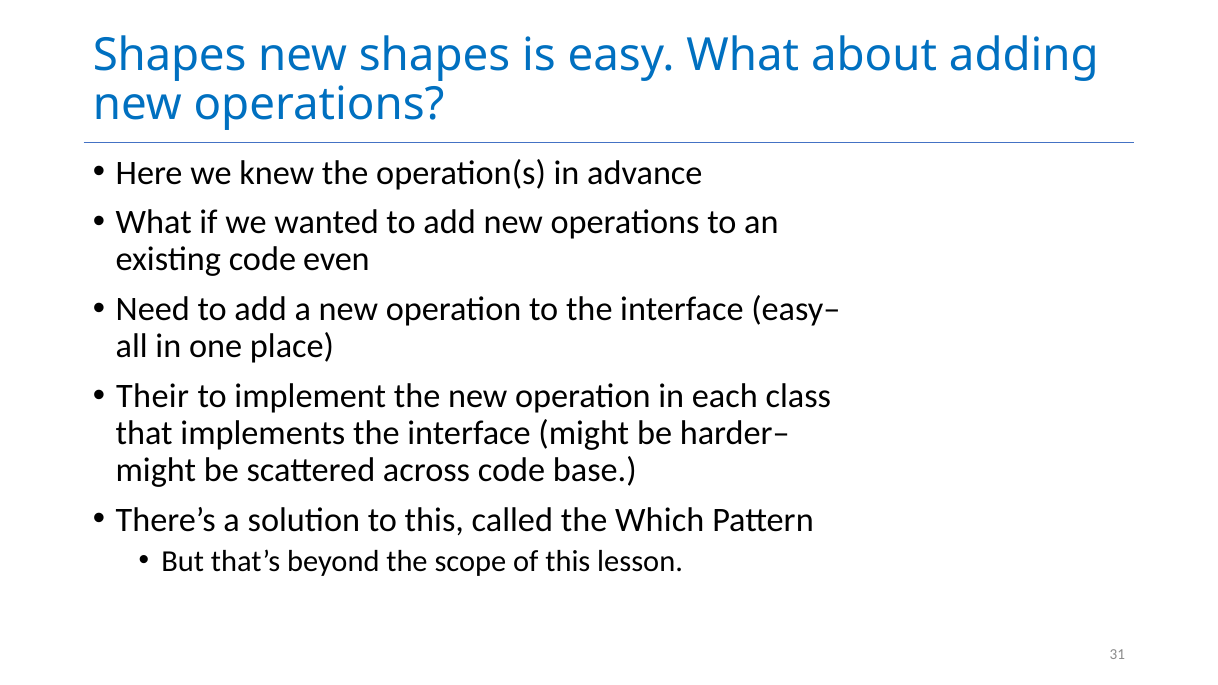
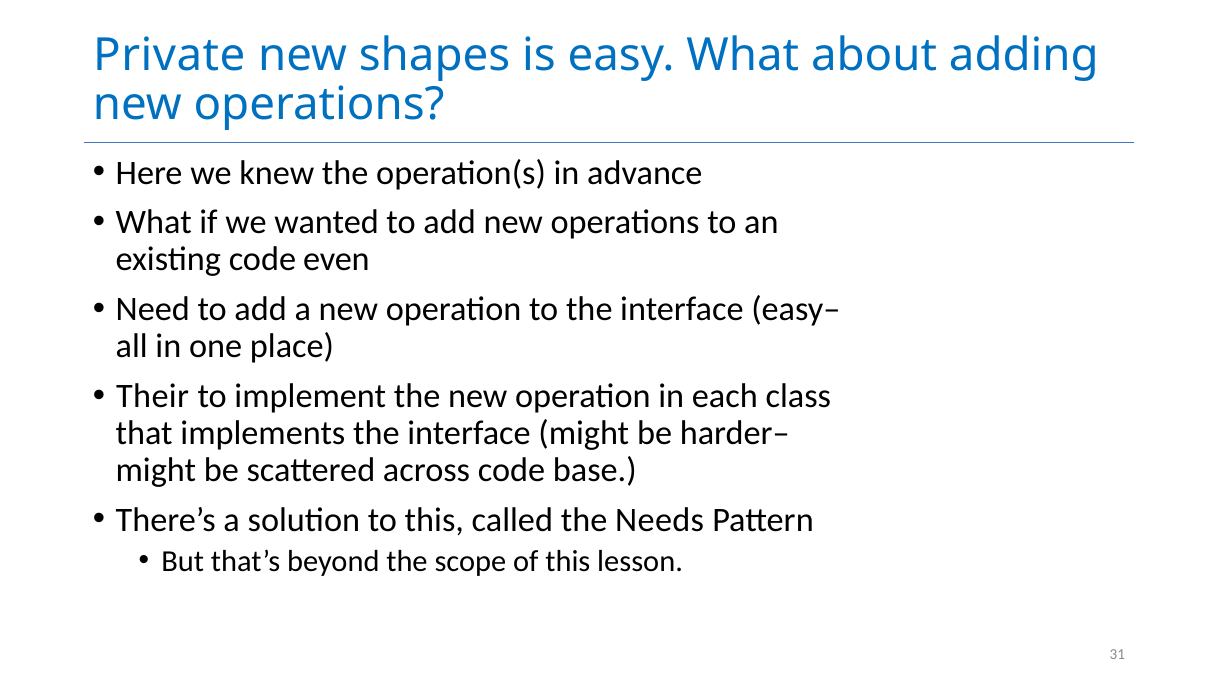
Shapes: Shapes -> Private (169, 55)
Which: Which -> Needs (660, 520)
